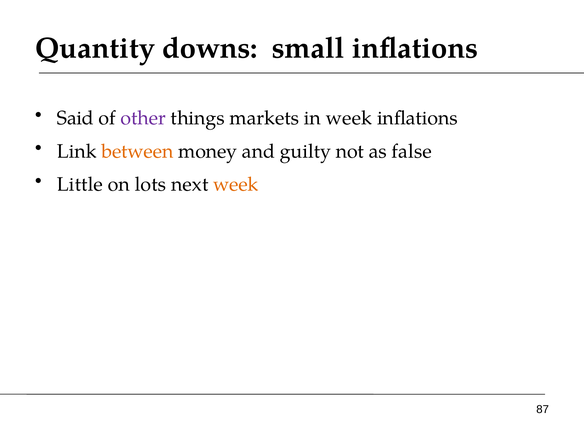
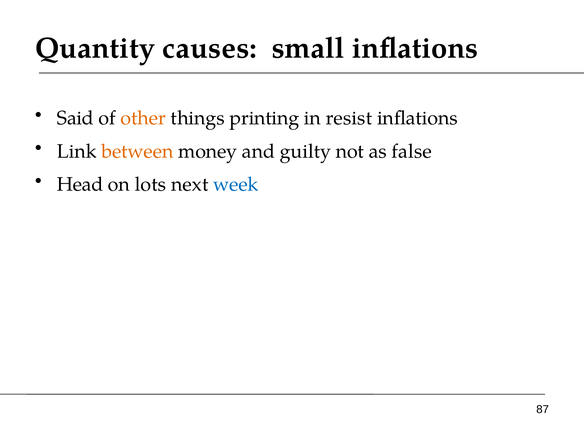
downs: downs -> causes (210, 48)
other colour: purple -> orange (143, 118)
markets: markets -> printing (264, 118)
in week: week -> resist (349, 118)
Little: Little -> Head (80, 184)
week colour: orange -> blue (236, 184)
